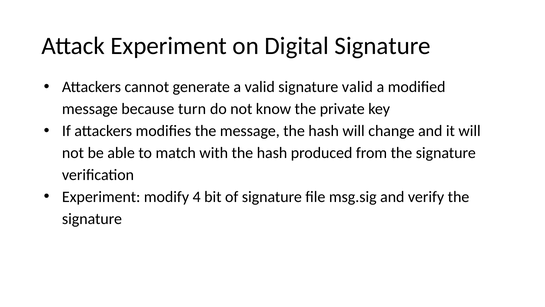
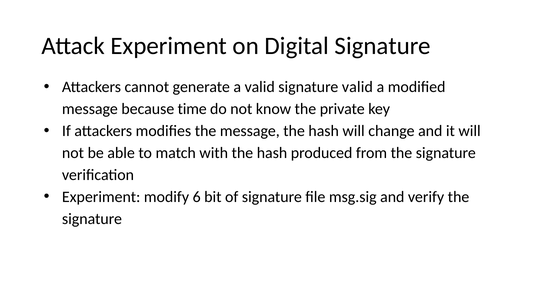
turn: turn -> time (192, 109)
4: 4 -> 6 (197, 197)
